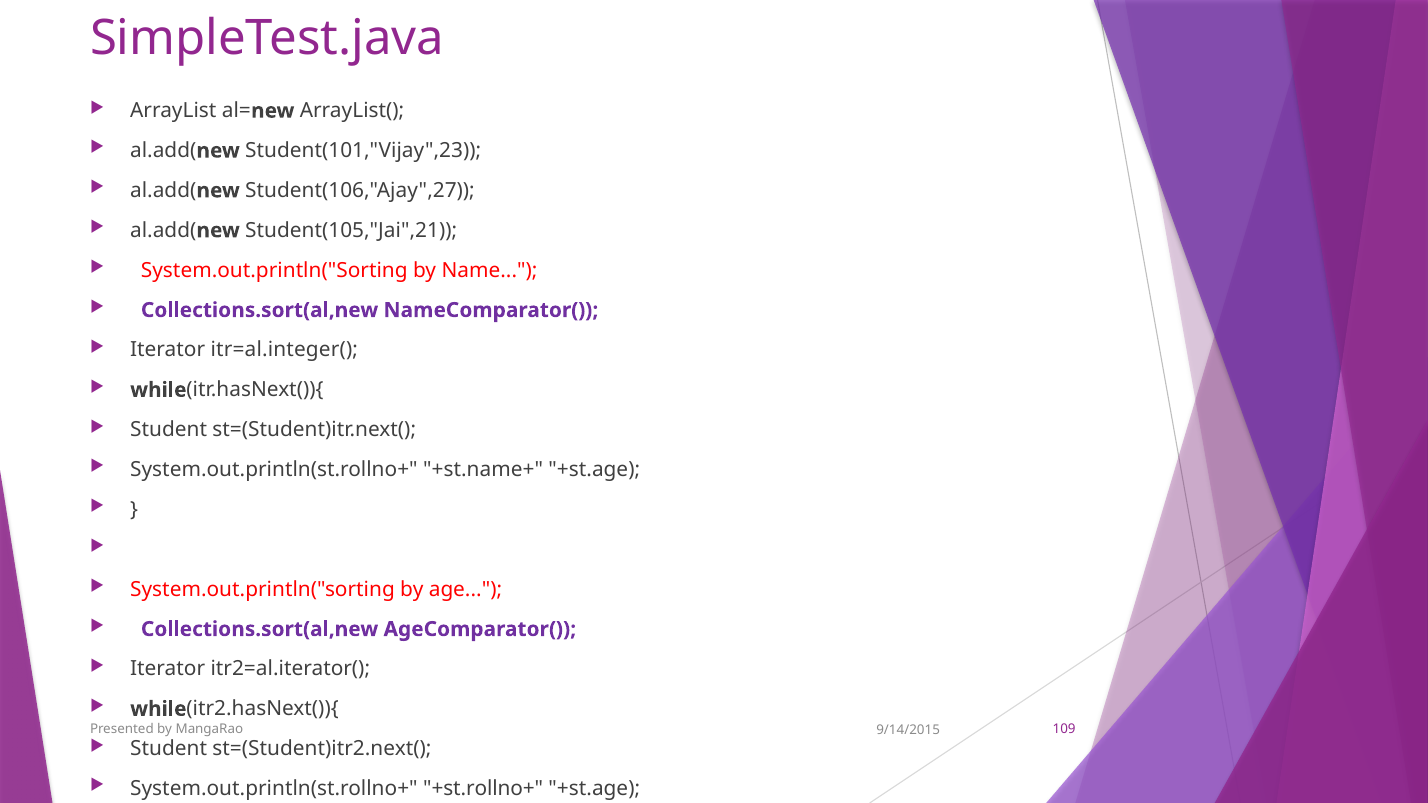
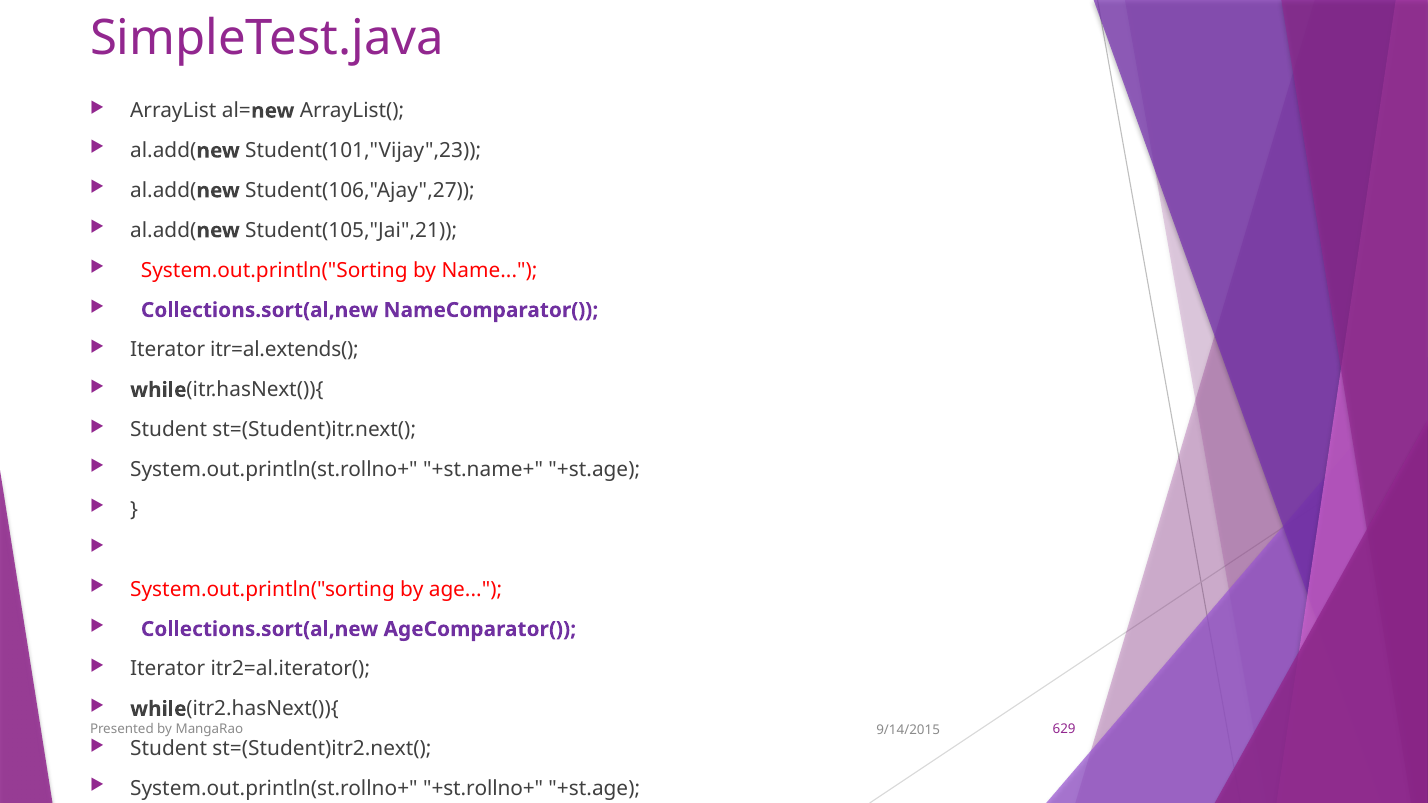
itr=al.integer(: itr=al.integer( -> itr=al.extends( (284, 350)
109: 109 -> 629 (1064, 729)
